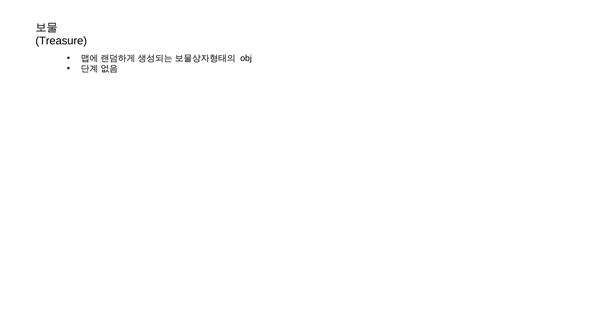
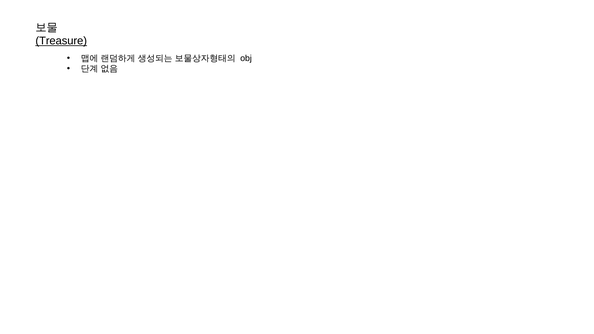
Treasure underline: none -> present (61, 41)
